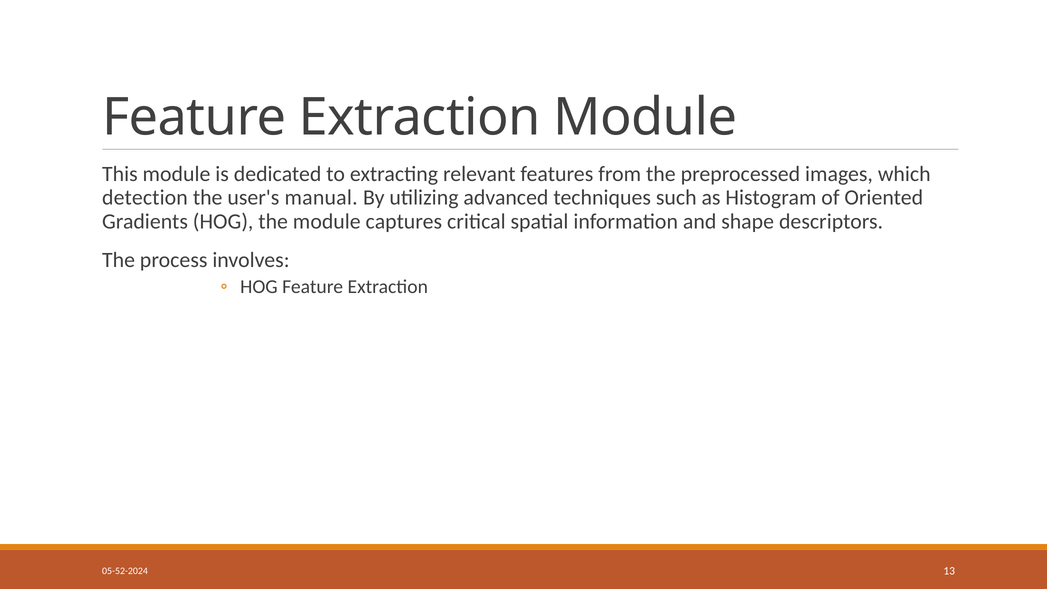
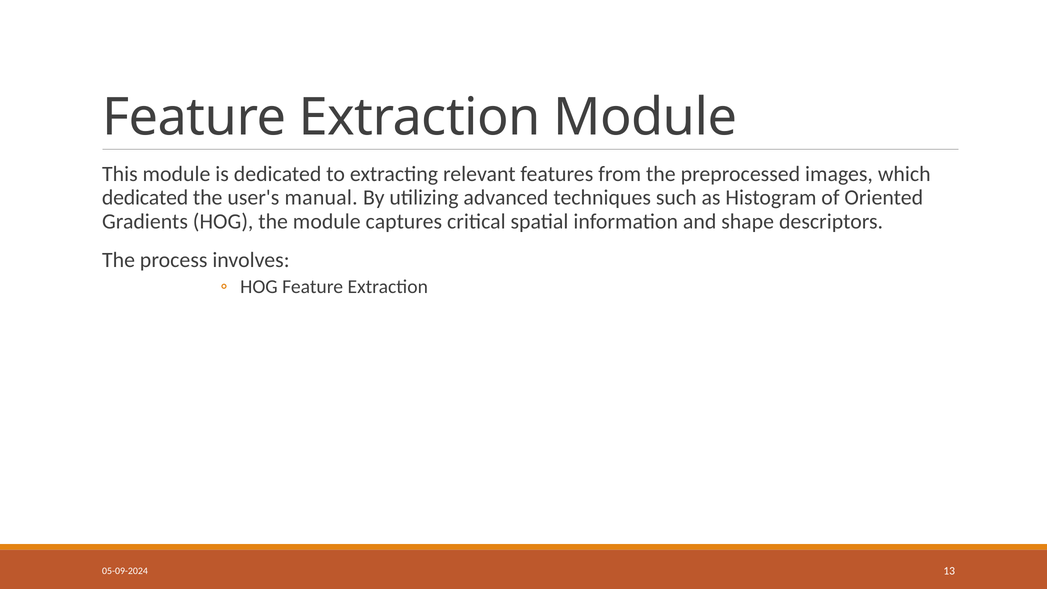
detection: detection -> dedicated (145, 198)
05-52-2024: 05-52-2024 -> 05-09-2024 (125, 571)
